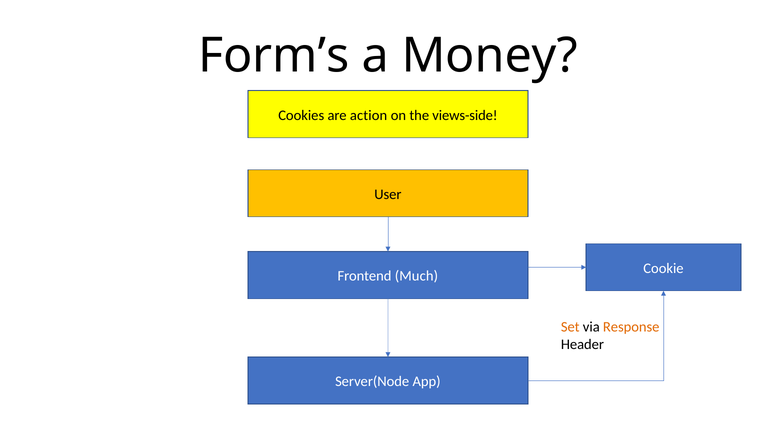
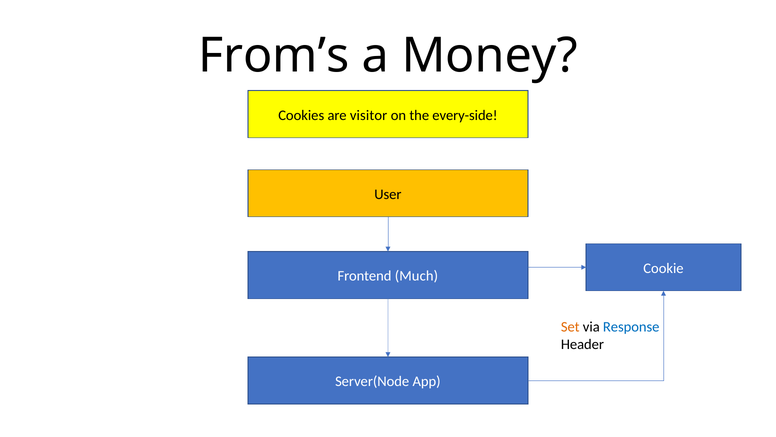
Form’s: Form’s -> From’s (274, 56)
action: action -> visitor (369, 115)
views-side: views-side -> every-side (465, 115)
Response colour: orange -> blue (631, 327)
